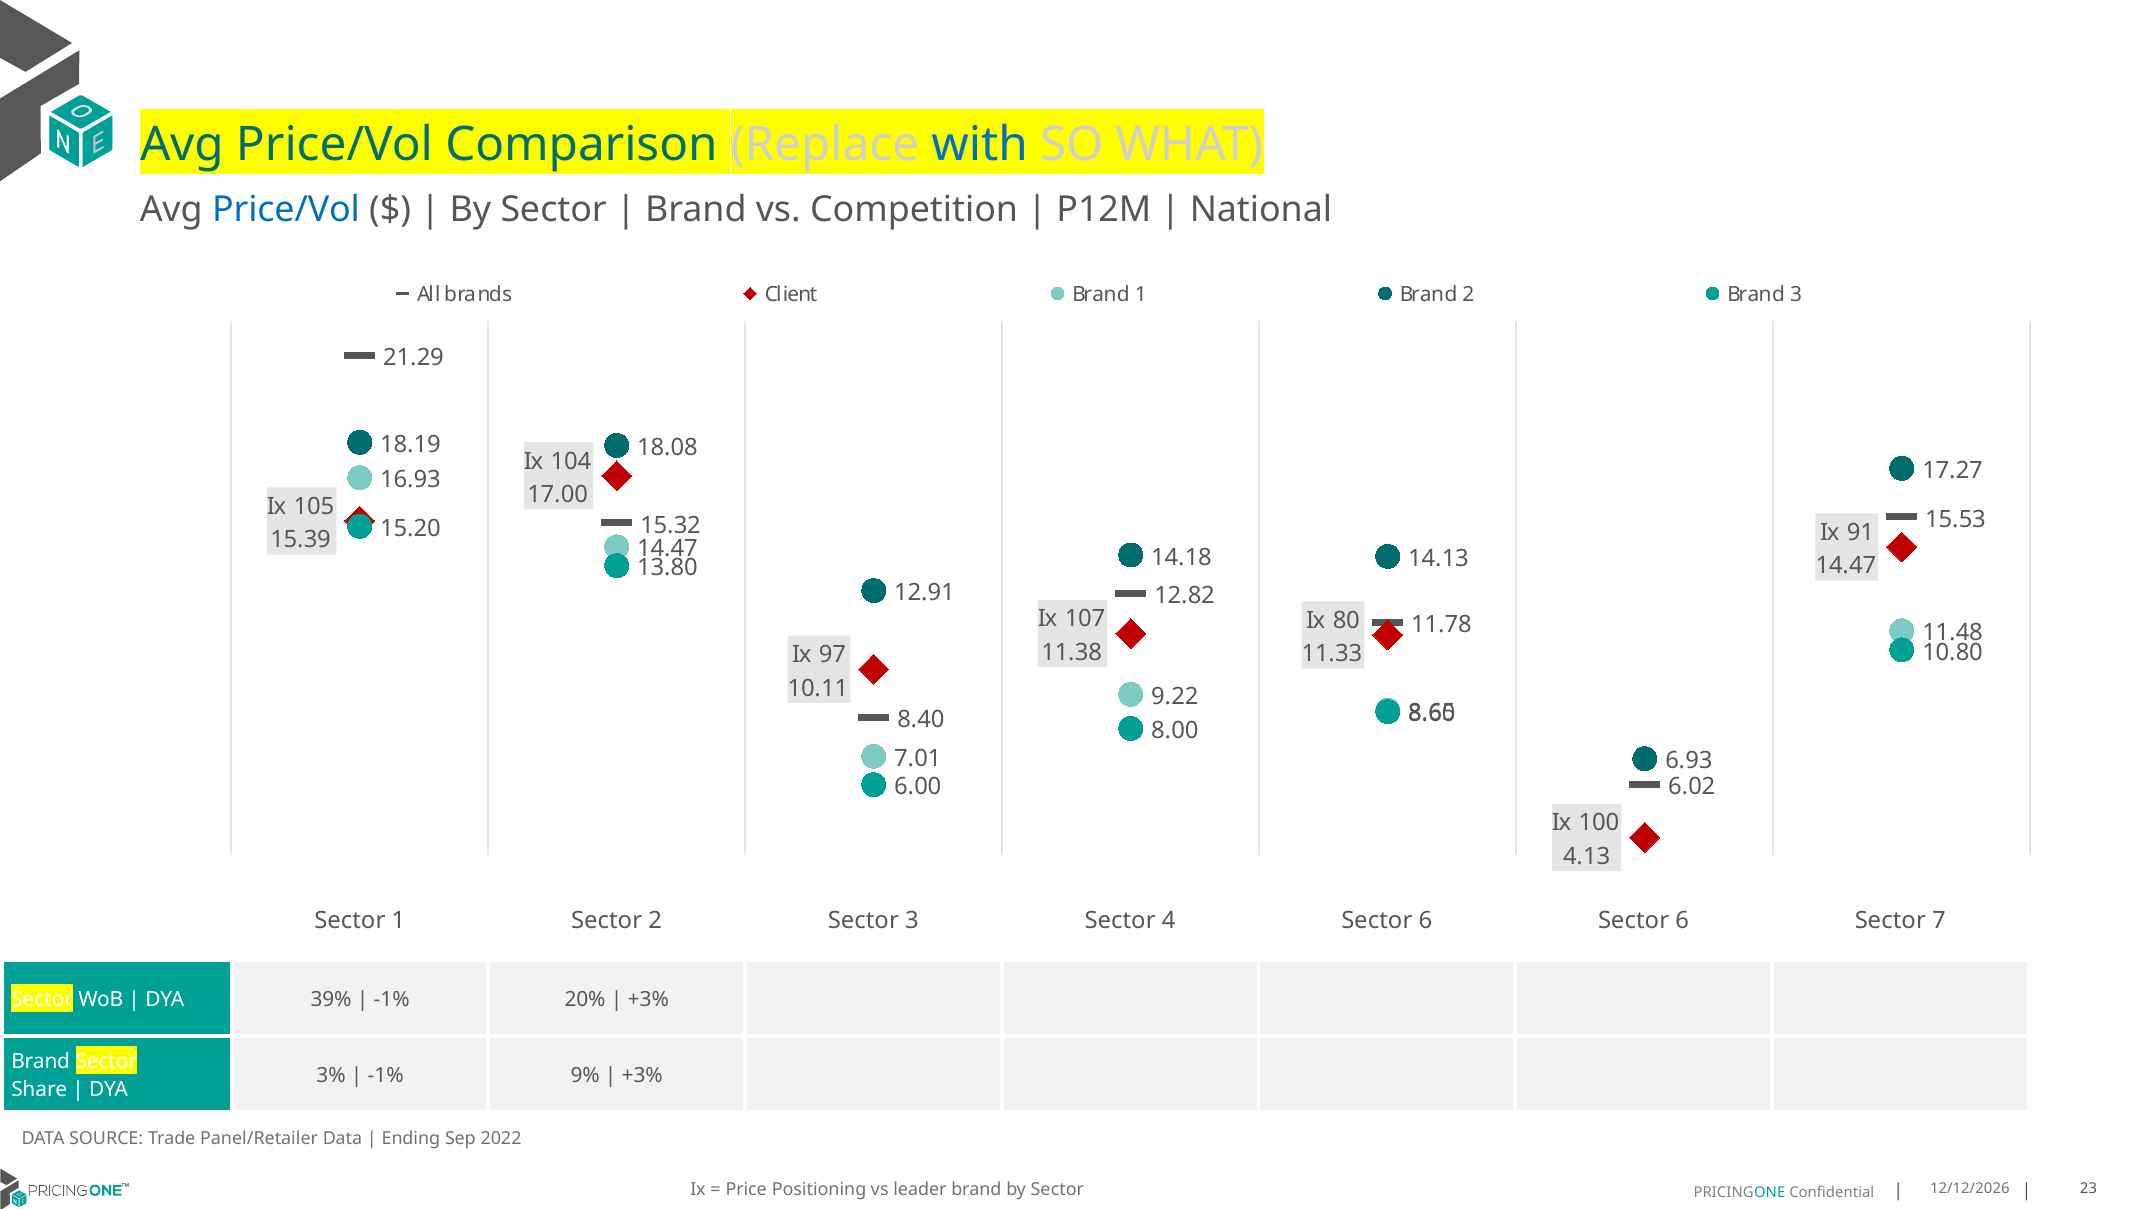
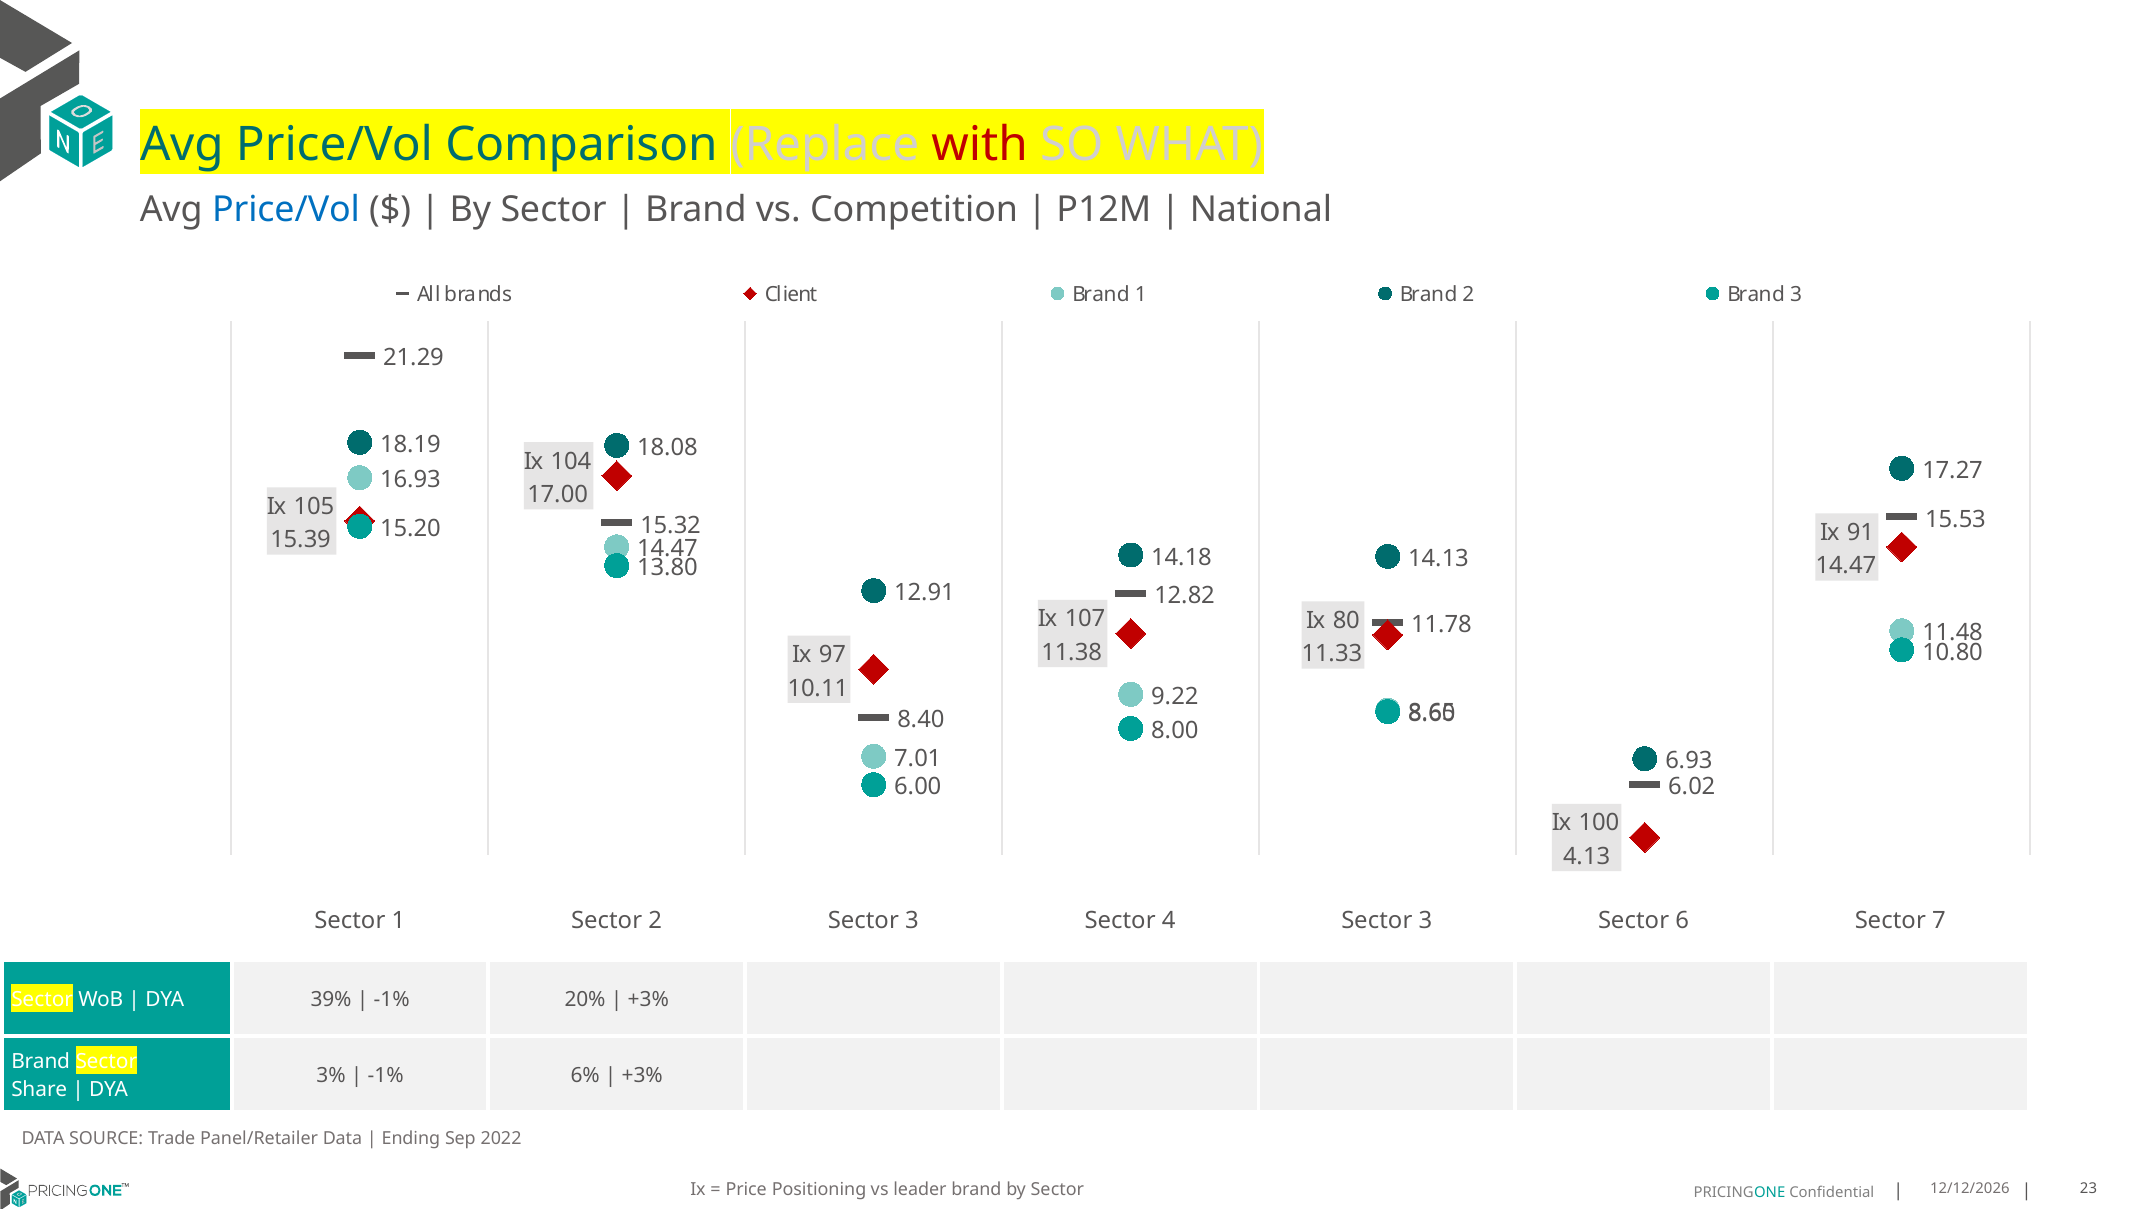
with colour: blue -> red (980, 144)
4 Sector 6: 6 -> 3 (1425, 921)
9%: 9% -> 6% (585, 1076)
